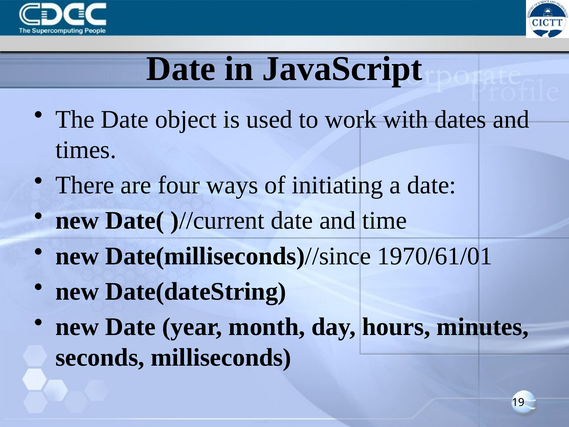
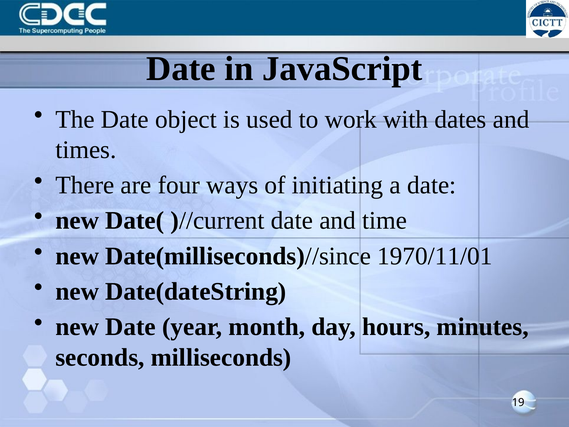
1970/61/01: 1970/61/01 -> 1970/11/01 (435, 256)
